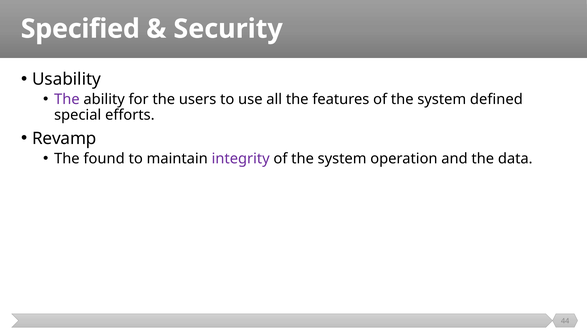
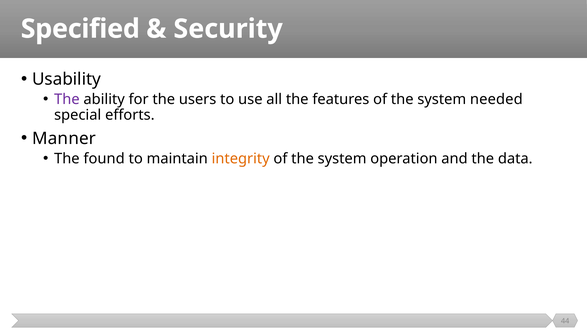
defined: defined -> needed (496, 99)
Revamp: Revamp -> Manner (64, 138)
integrity colour: purple -> orange (241, 159)
